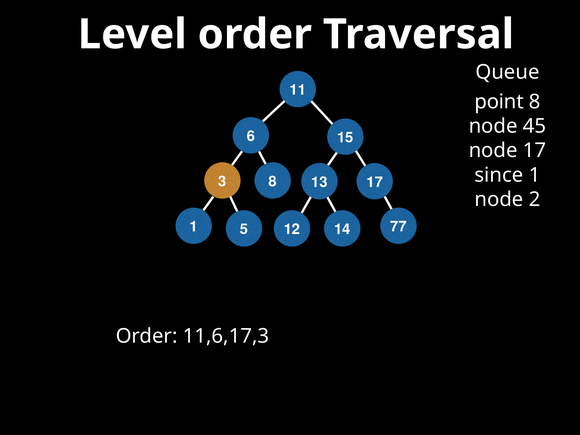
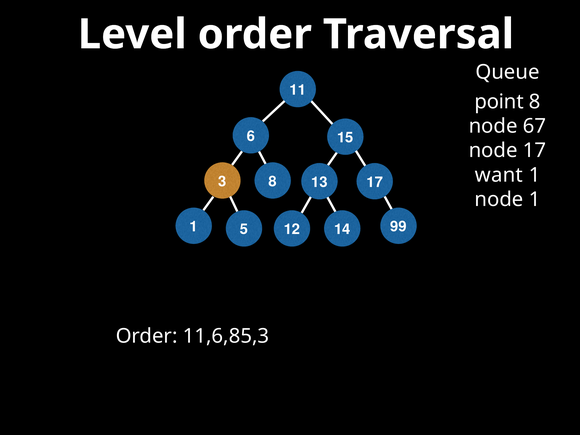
45: 45 -> 67 (535, 126)
since: since -> want (499, 175)
node 2: 2 -> 1 (535, 199)
77: 77 -> 99 (399, 227)
11,6,17,3: 11,6,17,3 -> 11,6,85,3 (226, 336)
